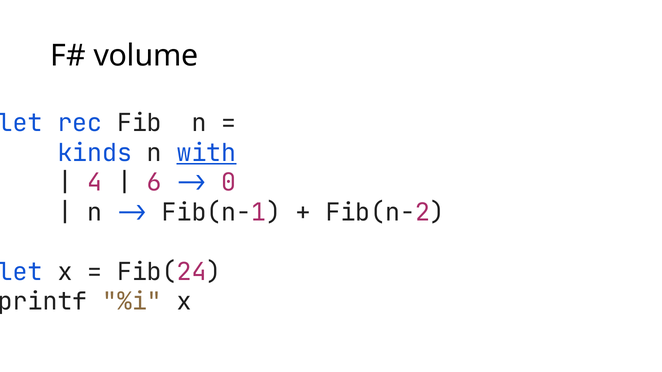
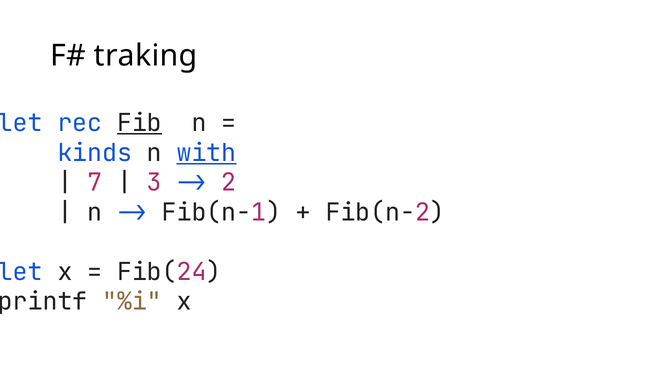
volume: volume -> traking (146, 56)
Fib underline: none -> present (139, 123)
4: 4 -> 7 (95, 183)
6: 6 -> 3 (154, 183)
0: 0 -> 2 (229, 183)
